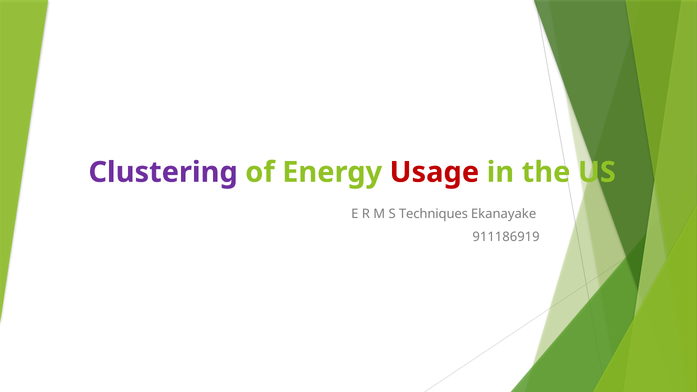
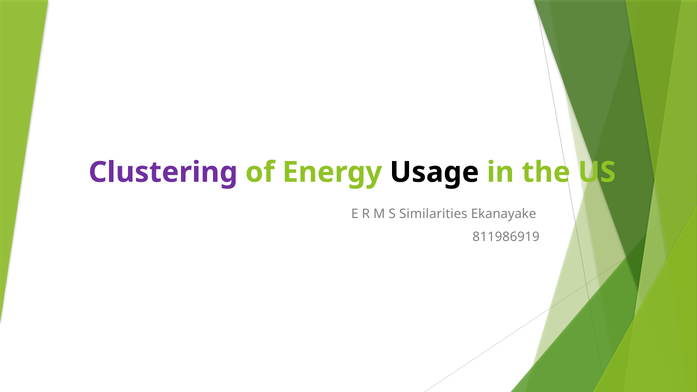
Usage colour: red -> black (434, 172)
Techniques: Techniques -> Similarities (433, 214)
911186919: 911186919 -> 811986919 (506, 237)
